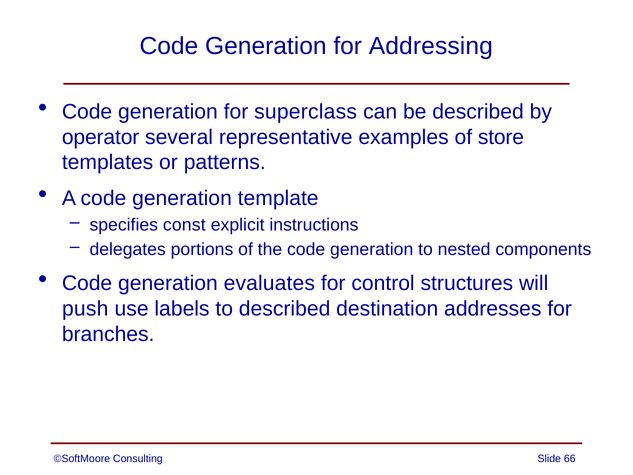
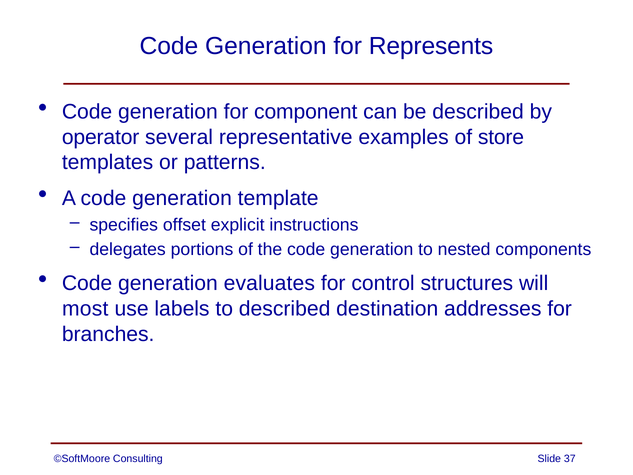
Addressing: Addressing -> Represents (431, 46)
superclass: superclass -> component (306, 112)
const: const -> offset (184, 225)
push: push -> most (85, 309)
66: 66 -> 37 (570, 459)
